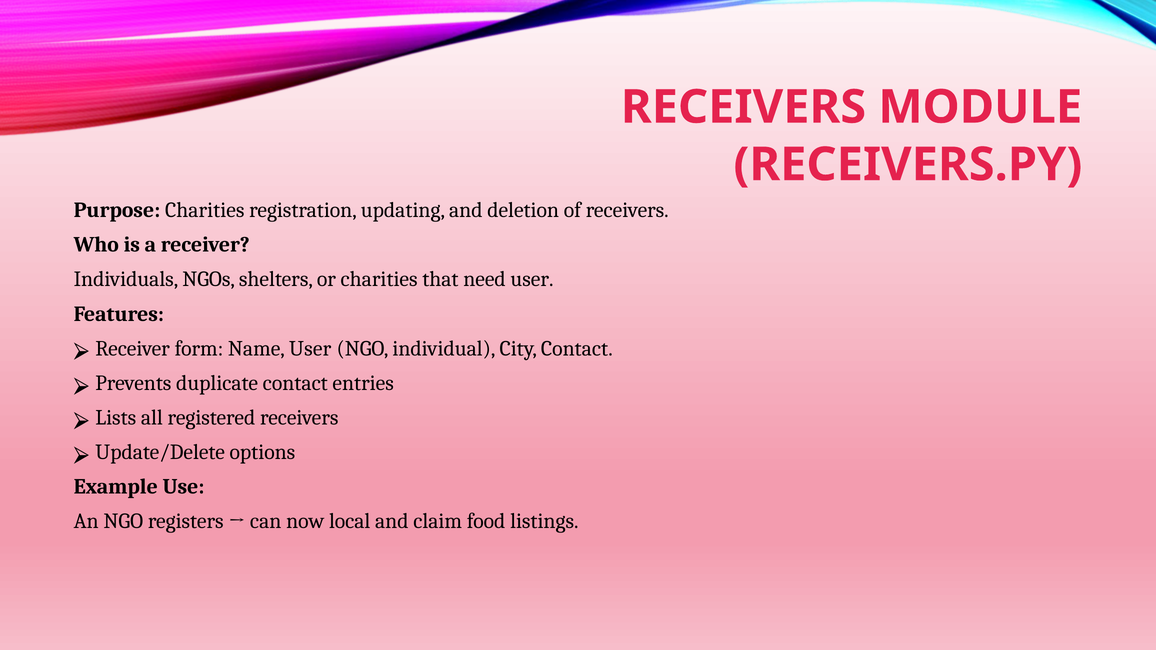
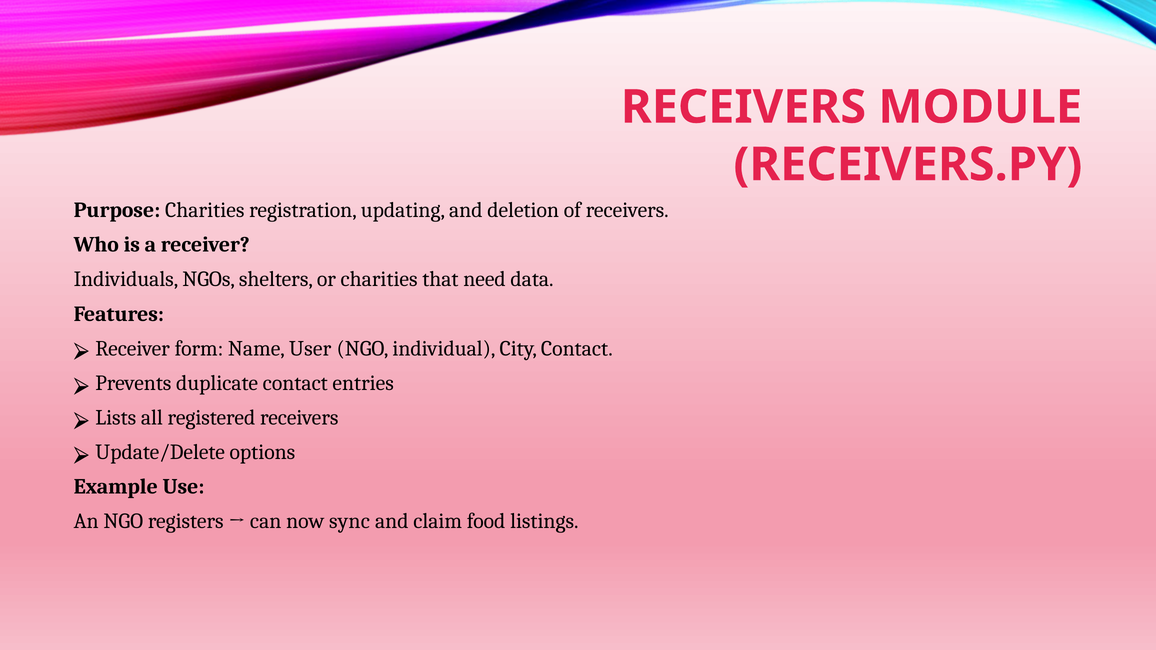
need user: user -> data (532, 279)
local: local -> sync (350, 521)
